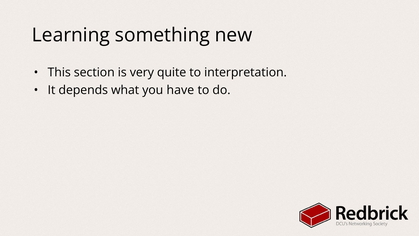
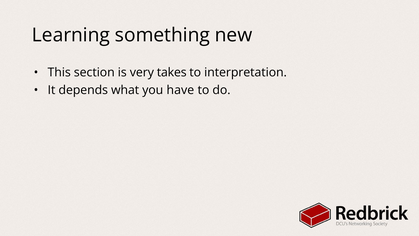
quite: quite -> takes (172, 72)
